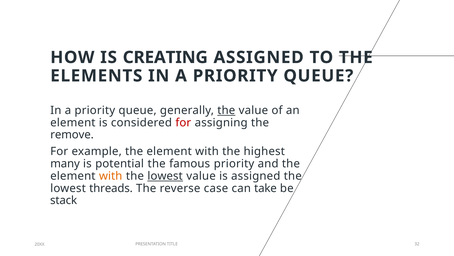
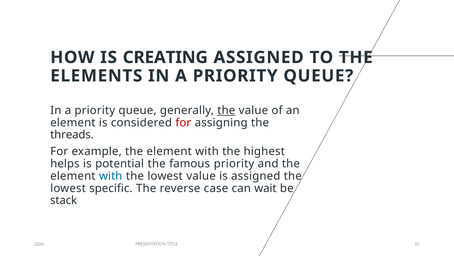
remove: remove -> threads (72, 135)
many: many -> helps (65, 163)
with colour: orange -> blue (111, 176)
lowest underline: present -> none (165, 176)
threads: threads -> specific (111, 188)
take: take -> wait (265, 188)
